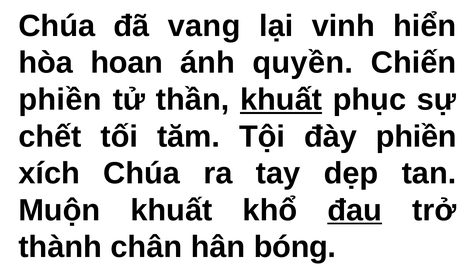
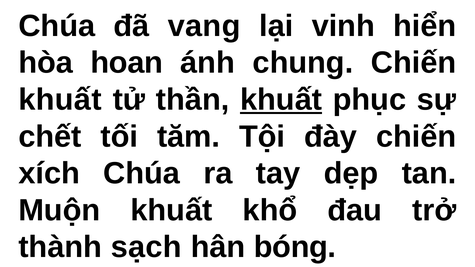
quyền: quyền -> chung (303, 63)
phiền: phiền -> khuất (60, 100)
đày phiền: phiền -> chiến (416, 137)
đau underline: present -> none (355, 210)
chân: chân -> sạch (146, 247)
